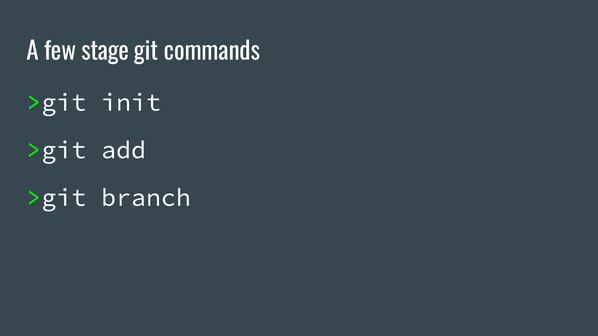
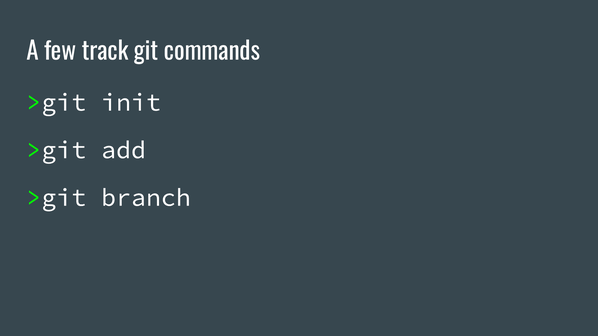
stage: stage -> track (105, 52)
